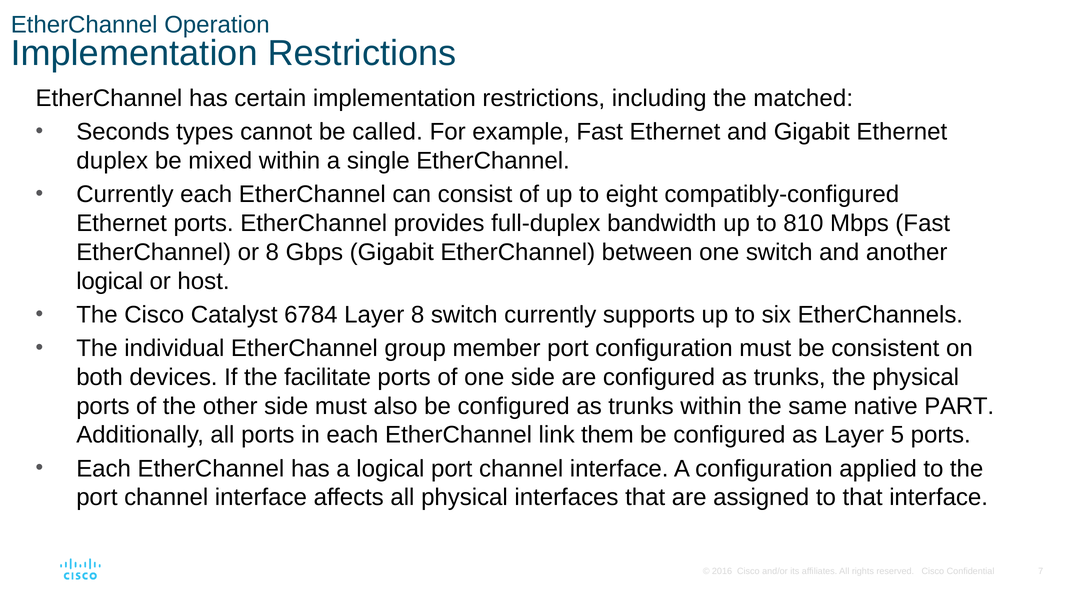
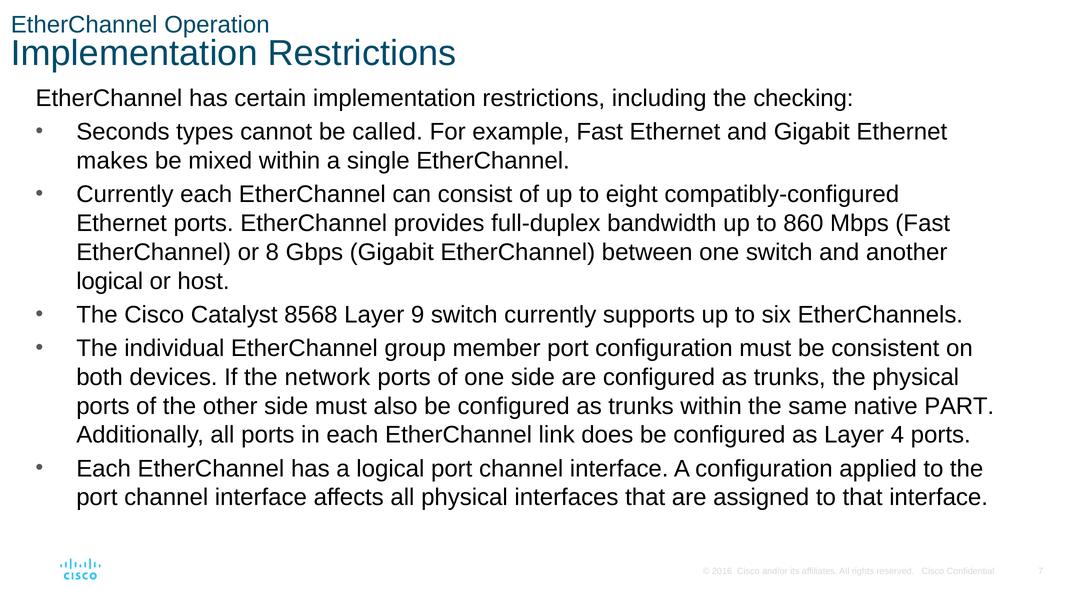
matched: matched -> checking (803, 98)
duplex: duplex -> makes (112, 161)
810: 810 -> 860 (803, 224)
6784: 6784 -> 8568 (311, 315)
Layer 8: 8 -> 9 (418, 315)
facilitate: facilitate -> network (327, 378)
them: them -> does (607, 436)
5: 5 -> 4 (897, 436)
